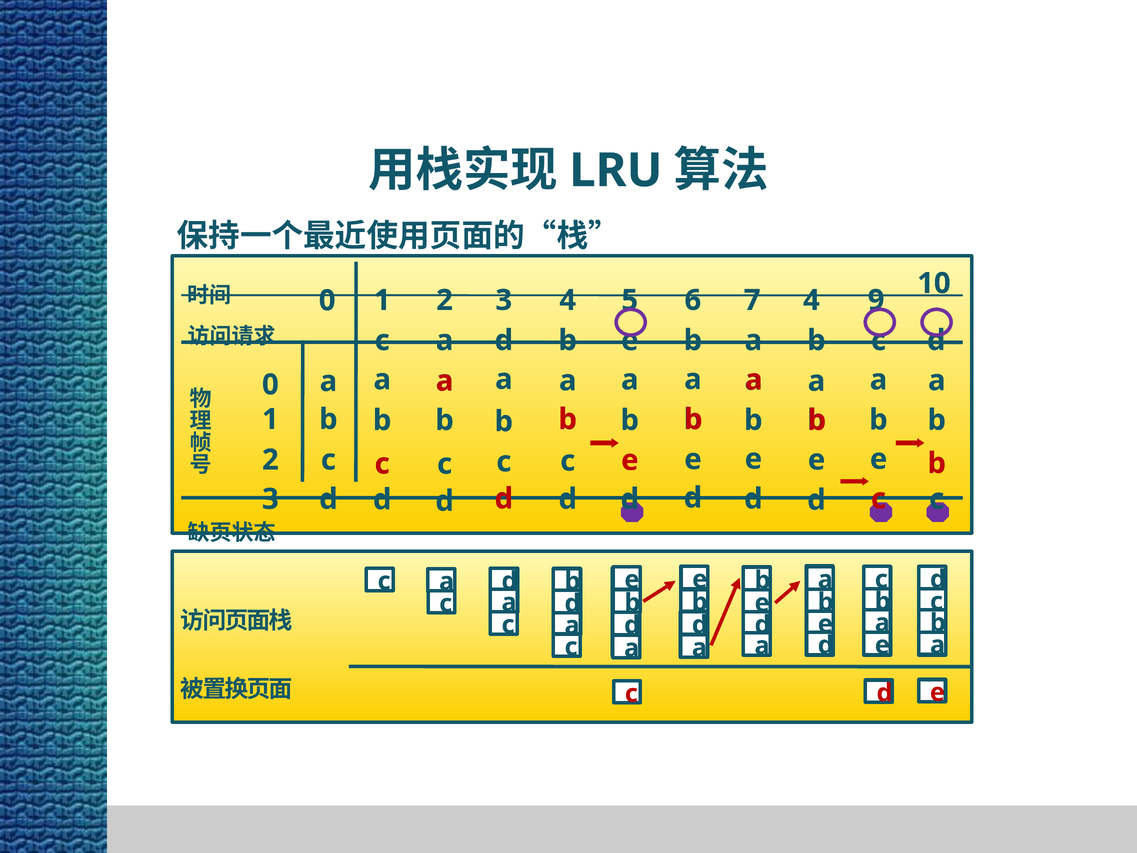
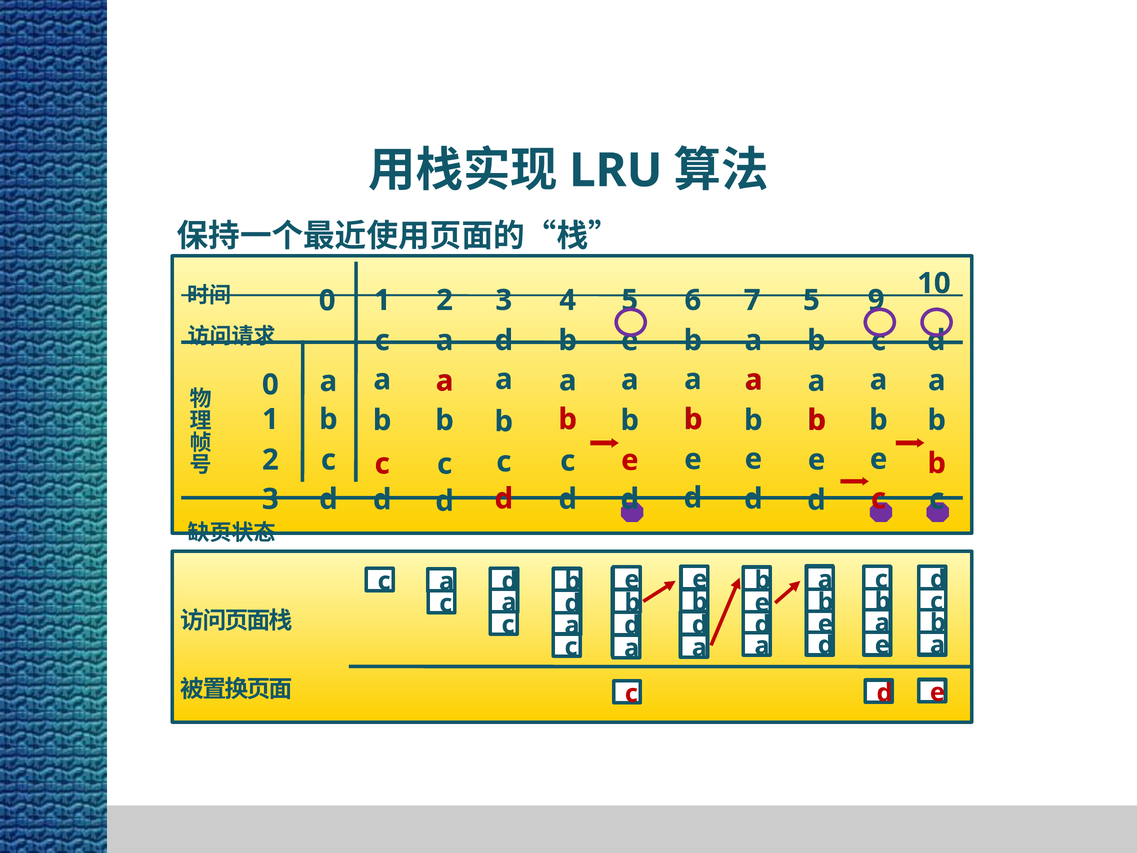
7 4: 4 -> 5 (811, 300)
